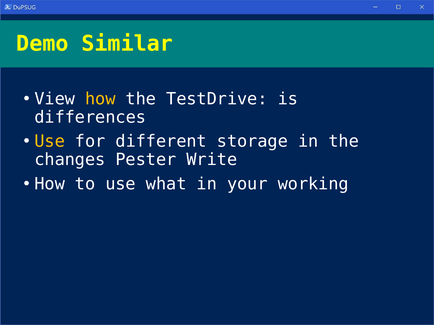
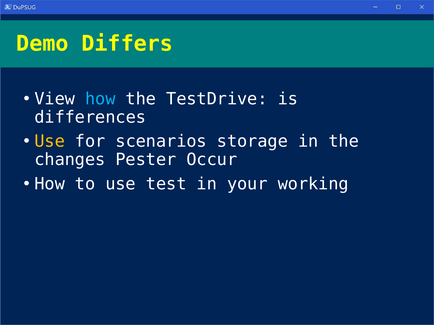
Similar: Similar -> Differs (127, 44)
how colour: yellow -> light blue (100, 99)
different: different -> scenarios (161, 142)
Write: Write -> Occur (212, 160)
what: what -> test (166, 184)
